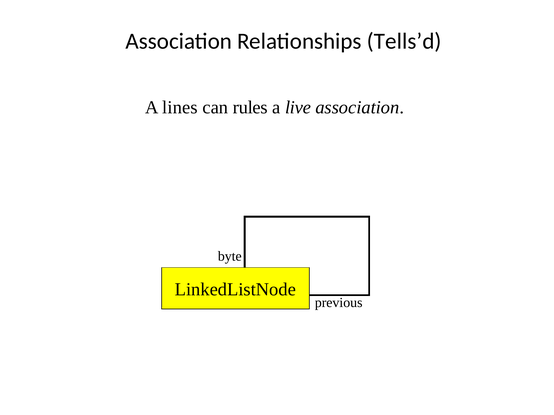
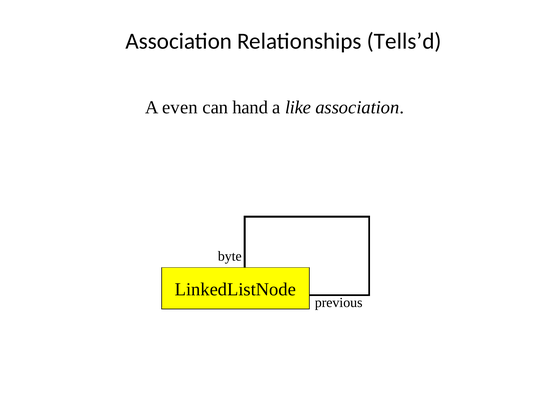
lines: lines -> even (180, 107)
rules: rules -> hand (250, 107)
live: live -> like (298, 107)
